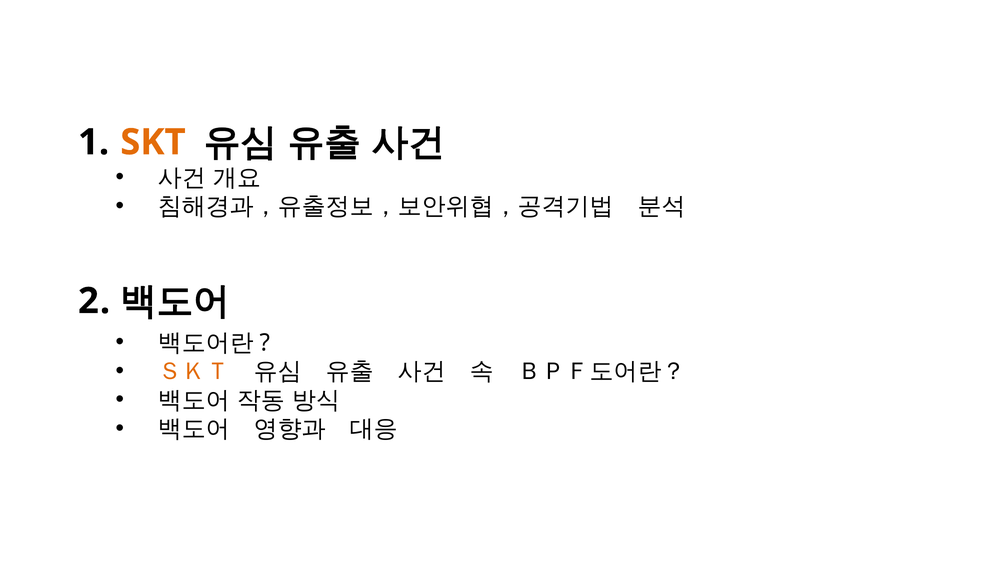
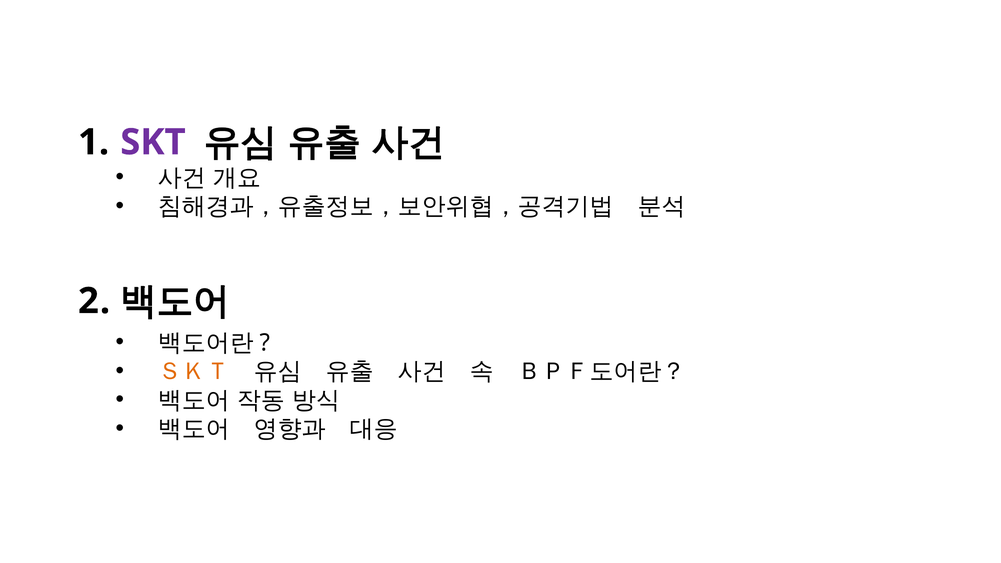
SKT colour: orange -> purple (153, 142)
